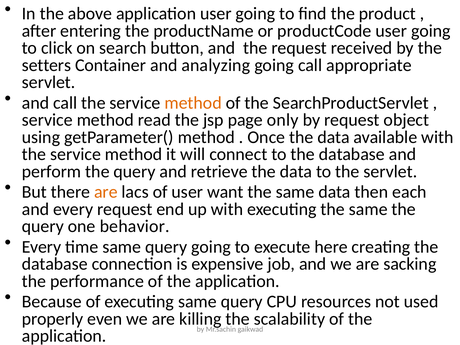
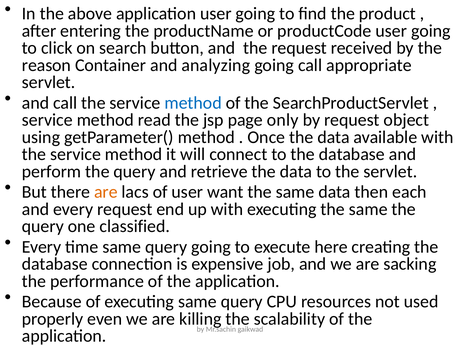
setters: setters -> reason (46, 65)
method colour: orange -> blue (193, 103)
behavior: behavior -> classified (135, 226)
